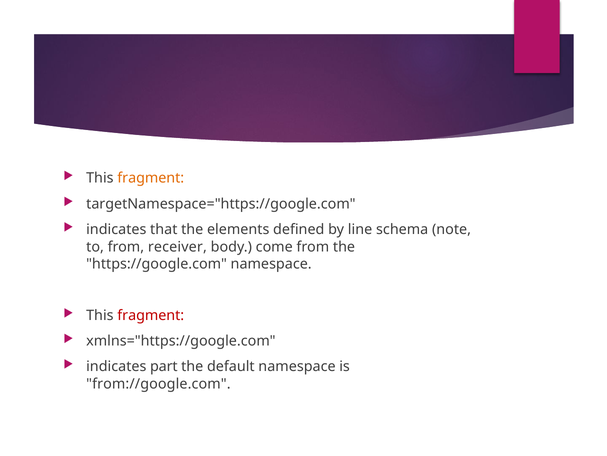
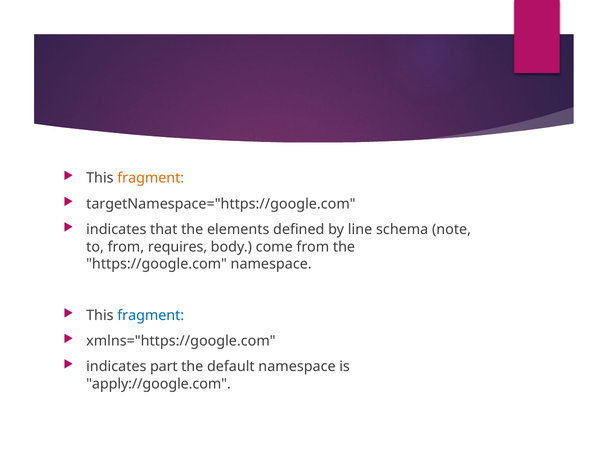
receiver: receiver -> requires (178, 246)
fragment colour: red -> blue (151, 315)
from://google.com: from://google.com -> apply://google.com (159, 383)
